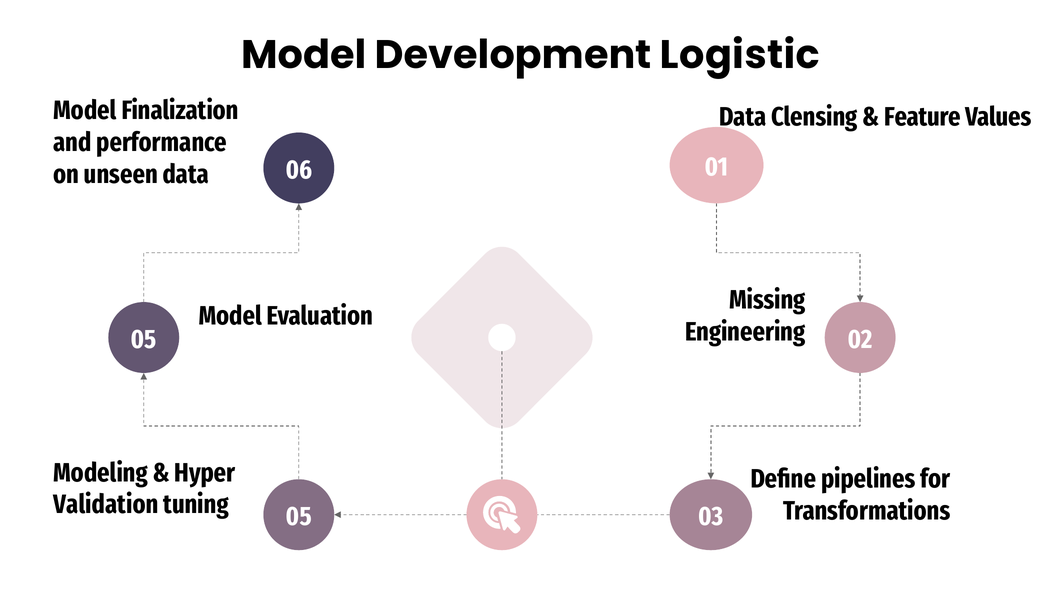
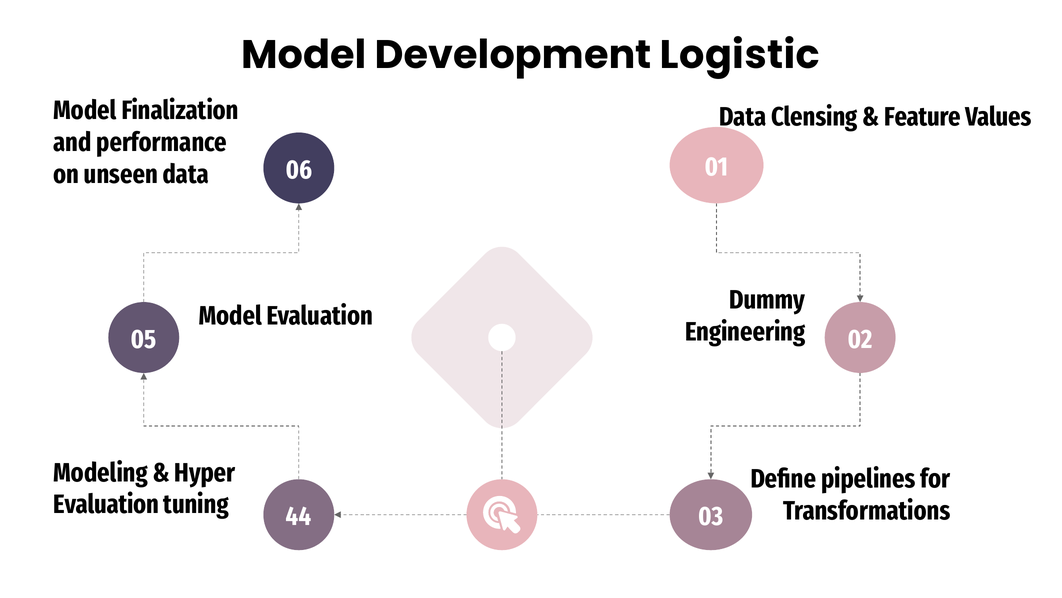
Missing: Missing -> Dummy (767, 300)
Validation: Validation -> Evaluation (106, 504)
tuning 05: 05 -> 44 (299, 516)
